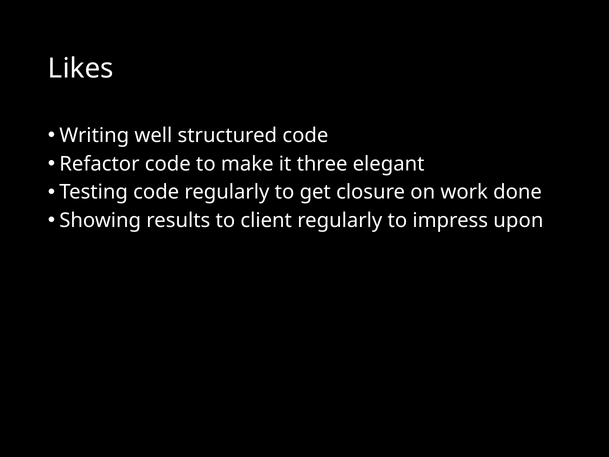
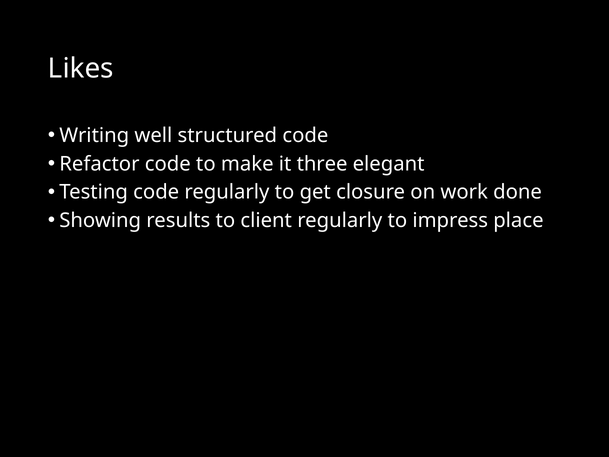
upon: upon -> place (518, 220)
